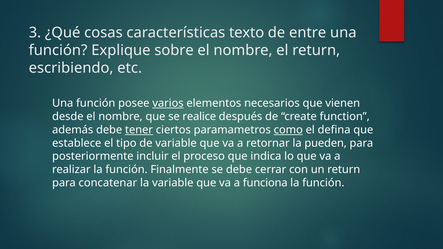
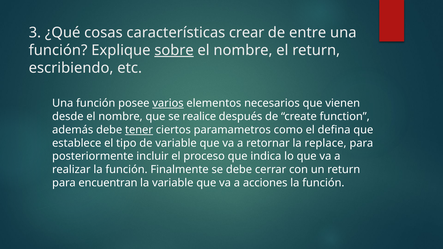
texto: texto -> crear (247, 33)
sobre underline: none -> present (174, 50)
como underline: present -> none (288, 130)
pueden: pueden -> replace (326, 143)
concatenar: concatenar -> encuentran (108, 183)
funciona: funciona -> acciones (265, 183)
